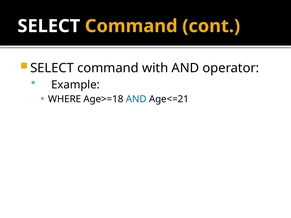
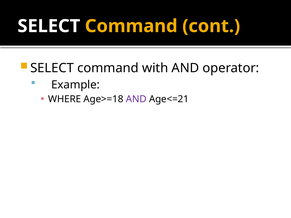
AND colour: blue -> purple (136, 99)
